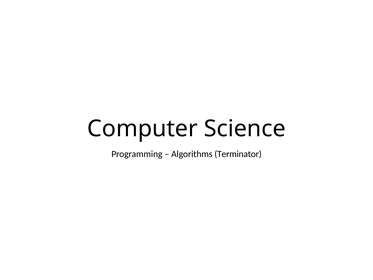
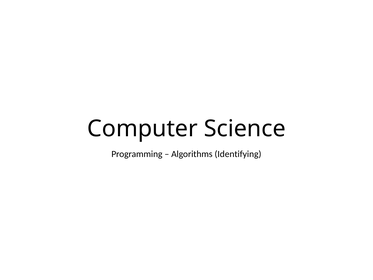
Terminator: Terminator -> Identifying (238, 154)
